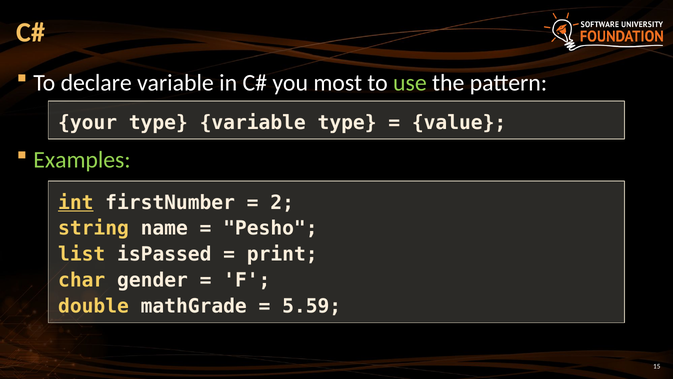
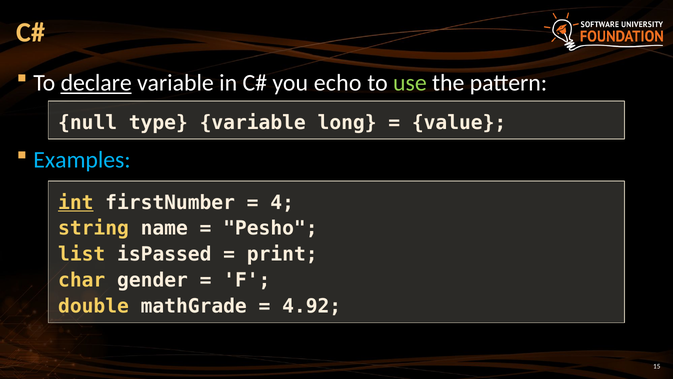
declare underline: none -> present (96, 83)
most: most -> echo (338, 83)
your: your -> null (88, 122)
variable type: type -> long (347, 122)
Examples colour: light green -> light blue (82, 160)
2: 2 -> 4 (282, 202)
5.59: 5.59 -> 4.92 (312, 306)
